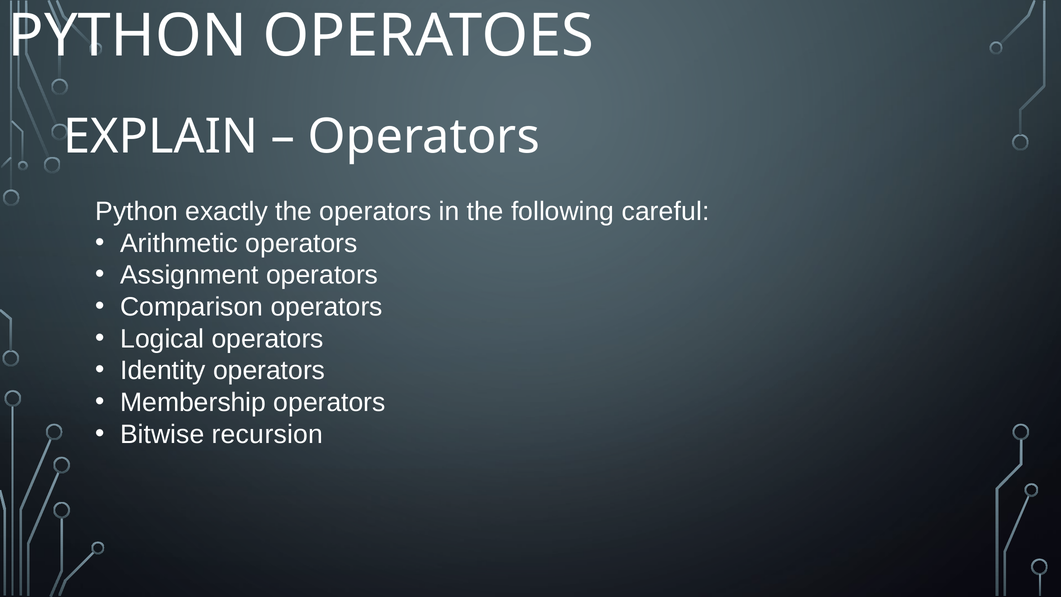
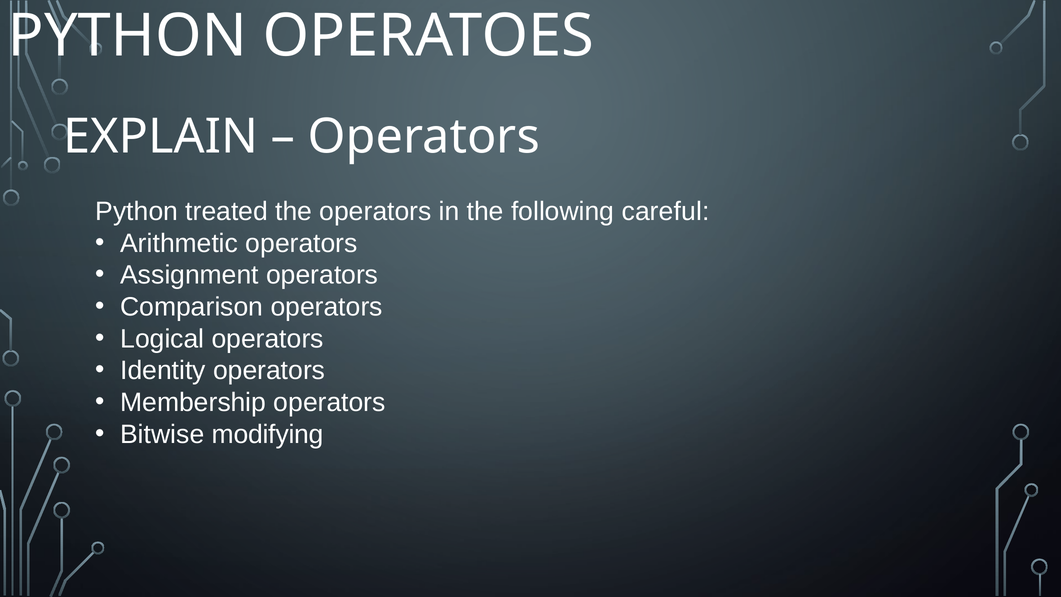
exactly: exactly -> treated (227, 211)
recursion: recursion -> modifying (268, 434)
